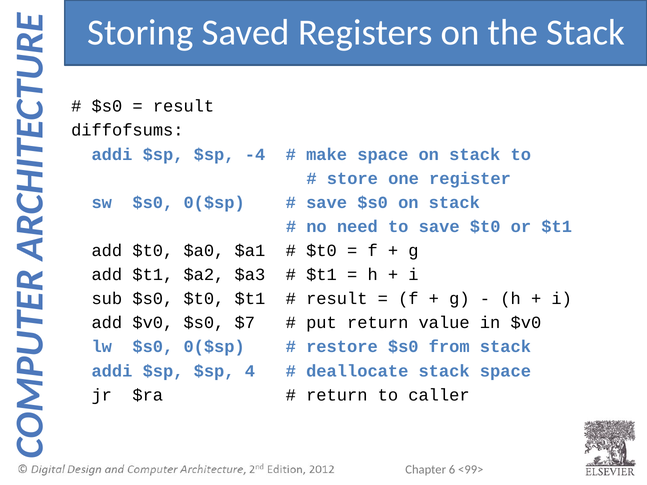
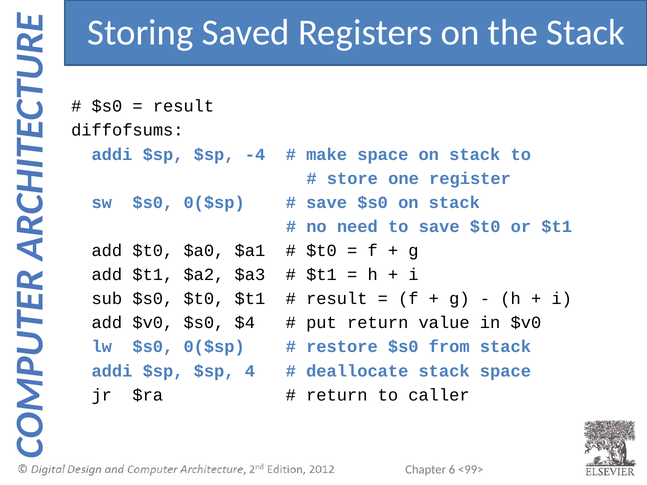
$7: $7 -> $4 (245, 323)
